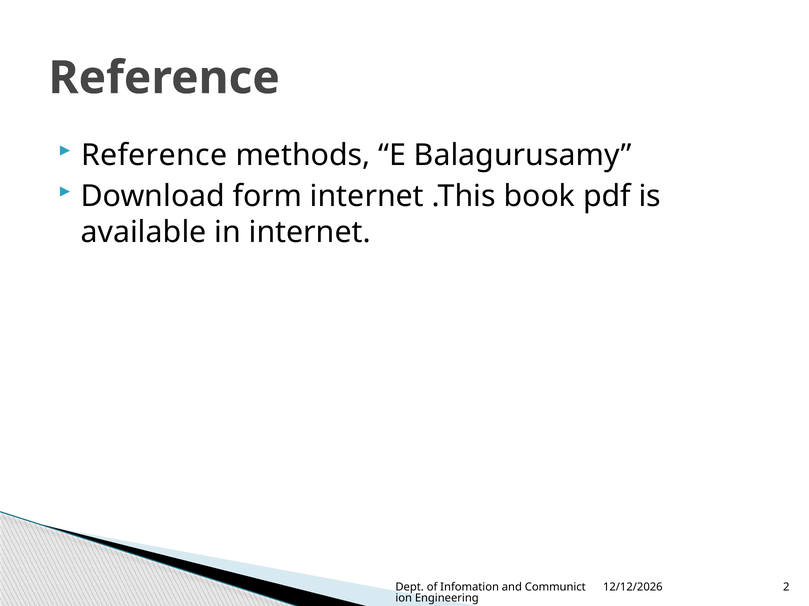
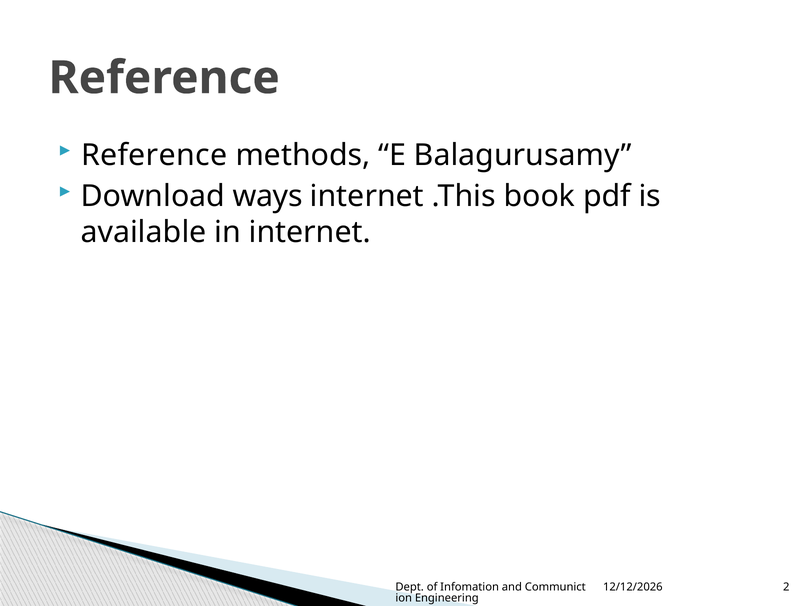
form: form -> ways (268, 196)
